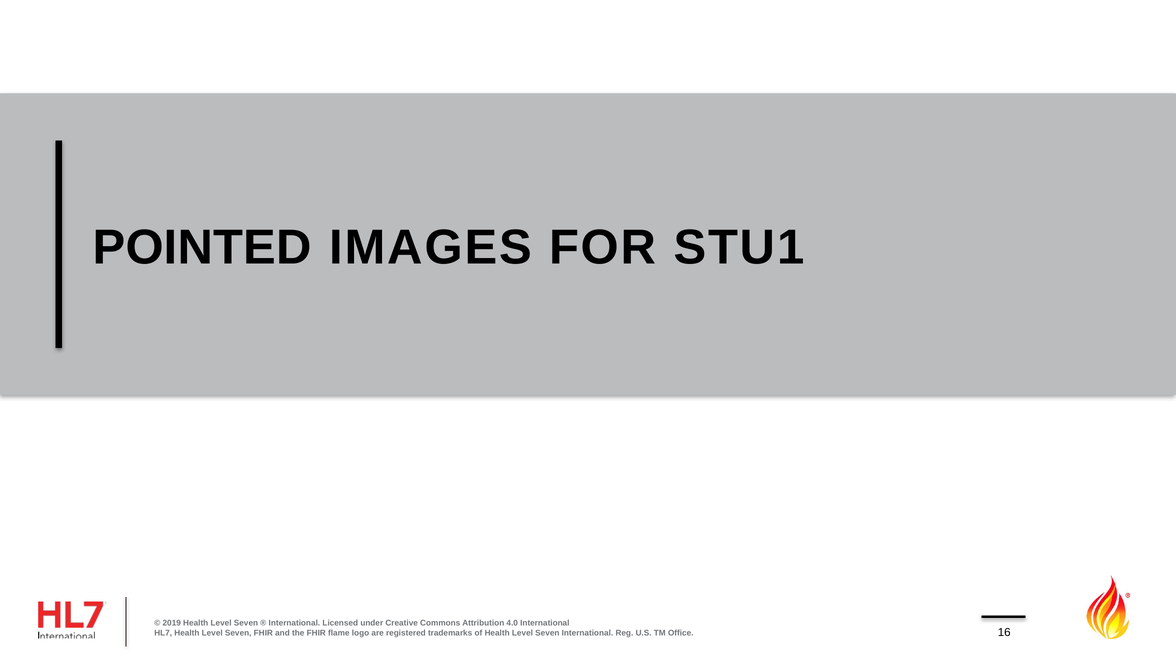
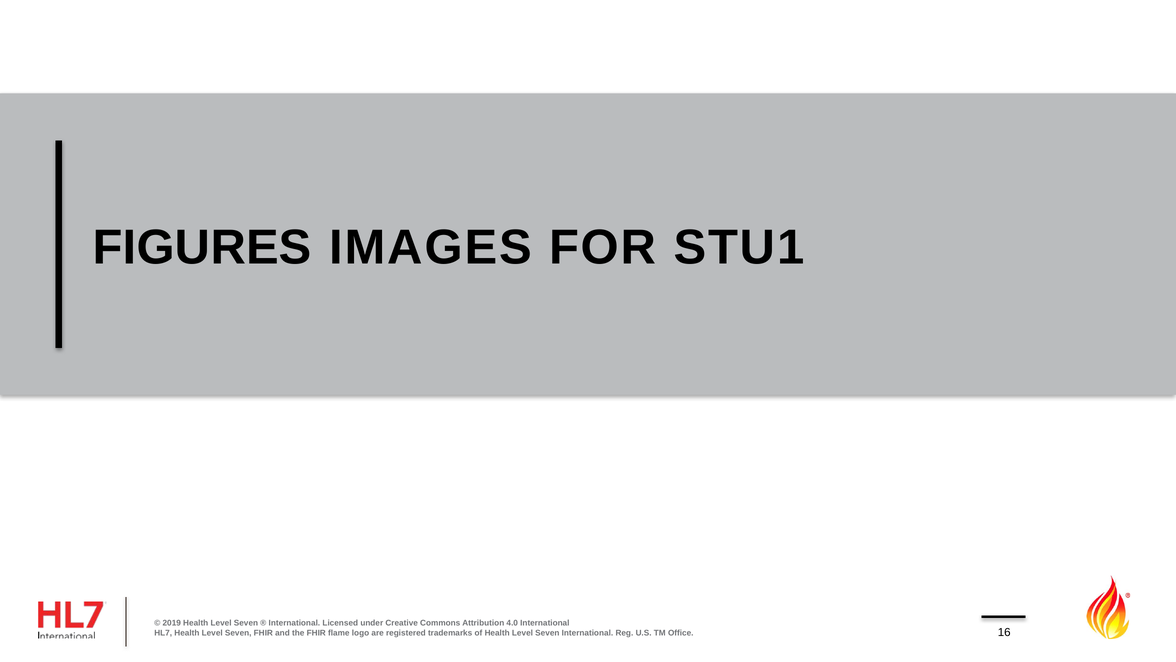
POINTED: POINTED -> FIGURES (202, 247)
